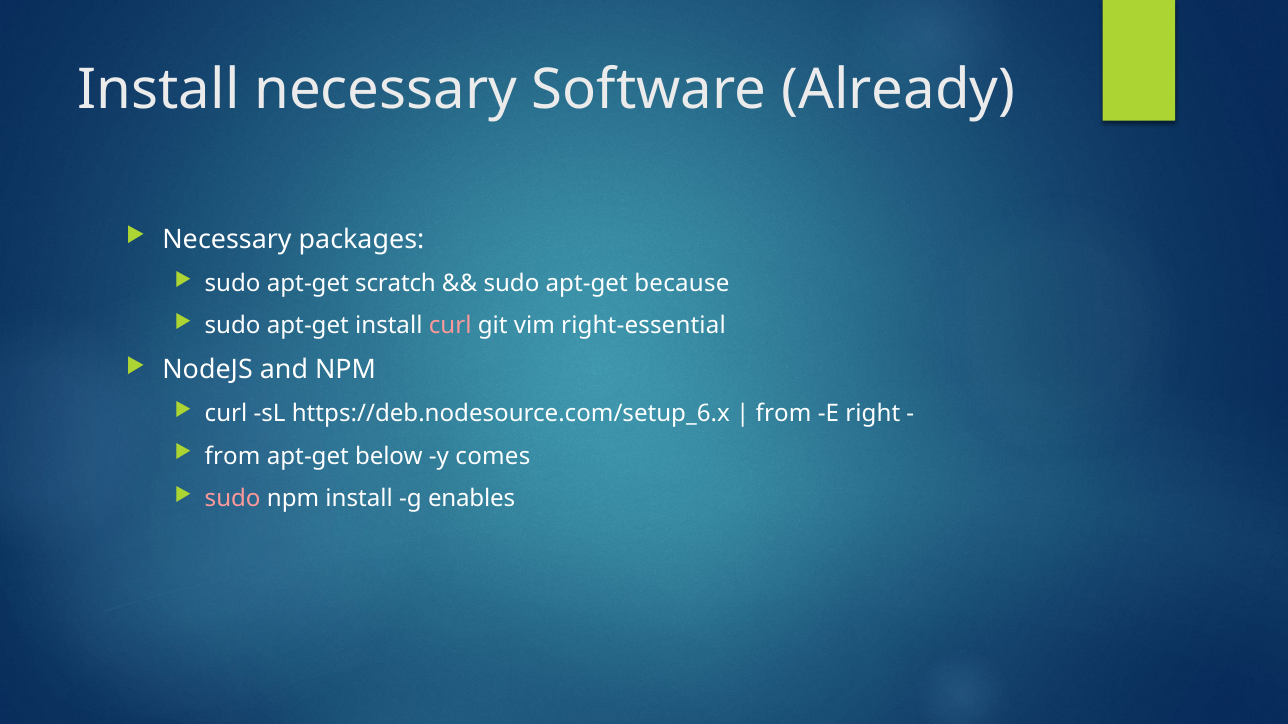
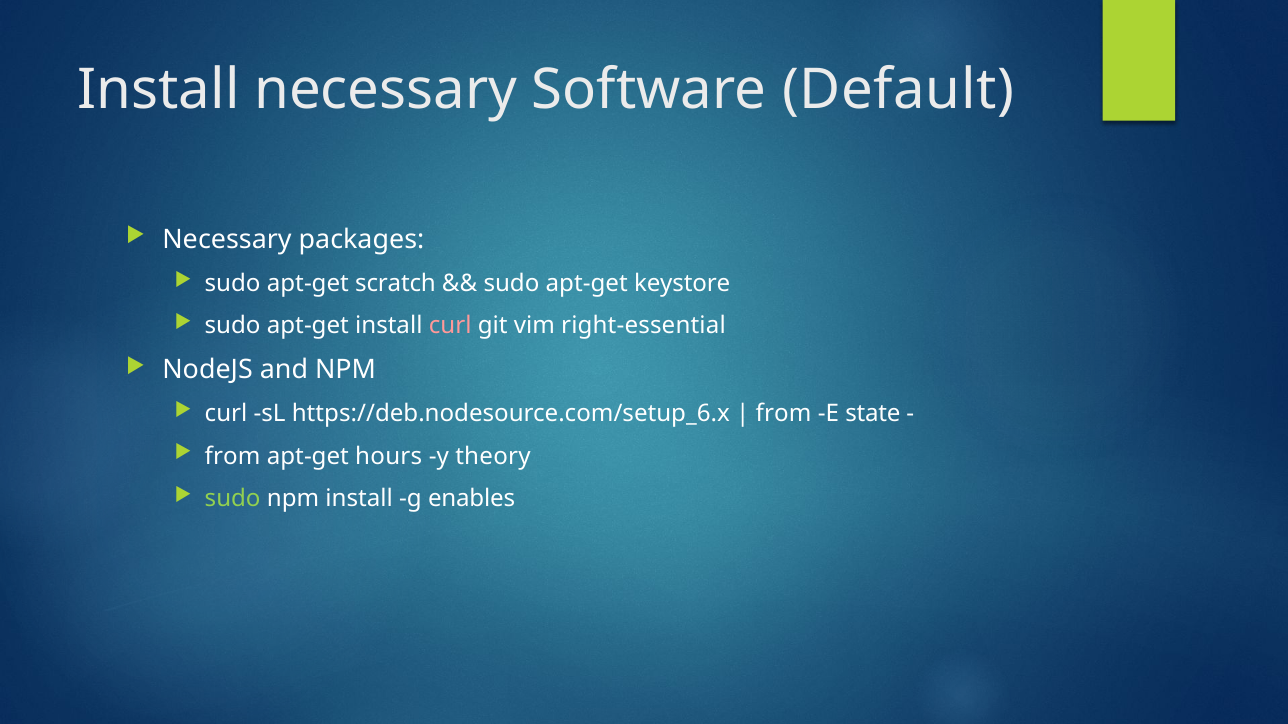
Already: Already -> Default (898, 90)
because: because -> keystore (682, 284)
right: right -> state (873, 414)
below: below -> hours (389, 456)
comes: comes -> theory (493, 456)
sudo colour: pink -> light green (233, 499)
